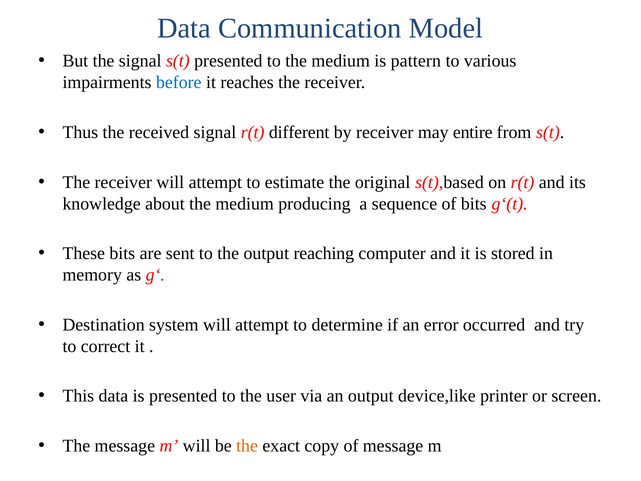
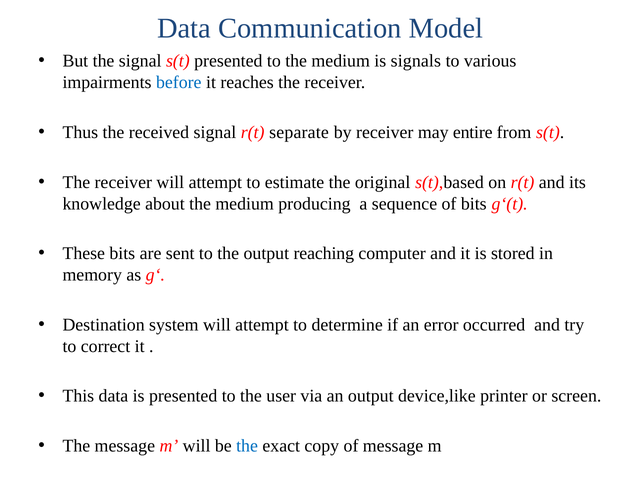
pattern: pattern -> signals (416, 61)
different: different -> separate (299, 132)
the colour: orange -> blue (247, 446)
